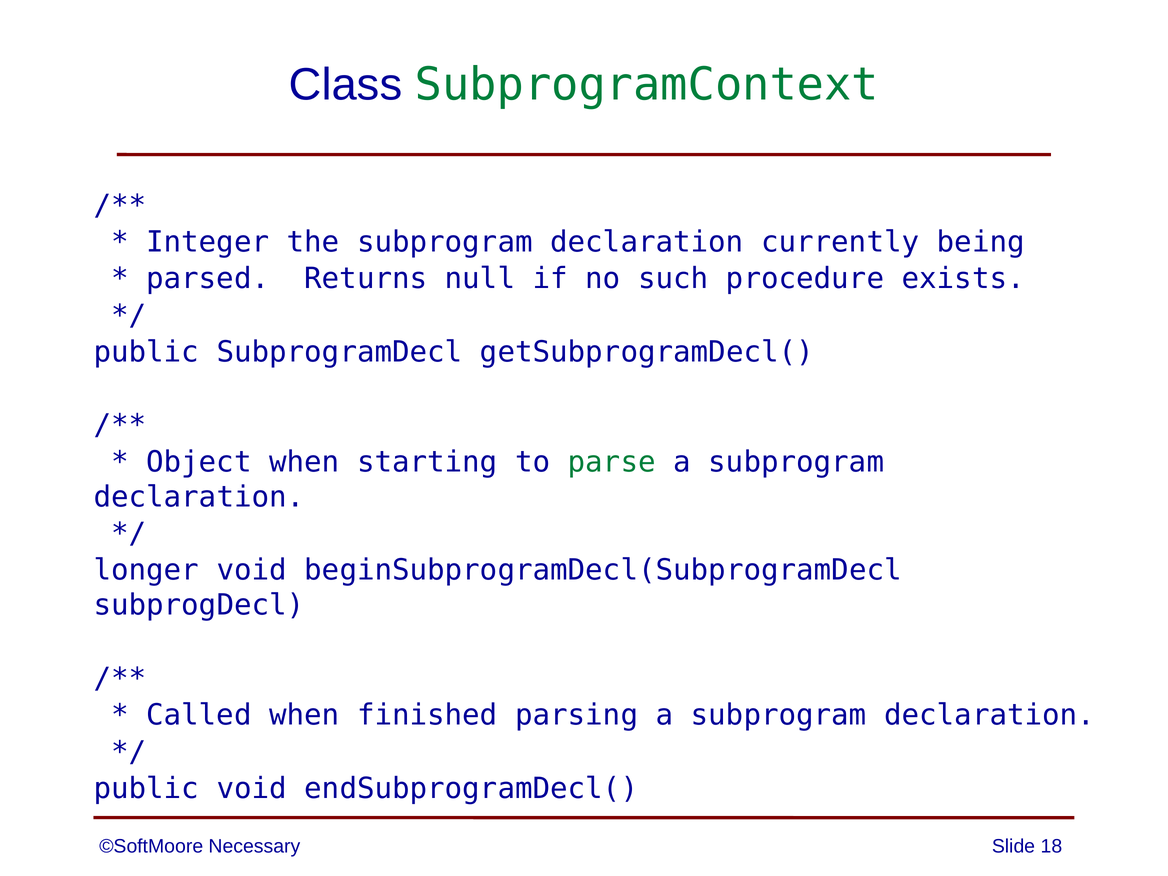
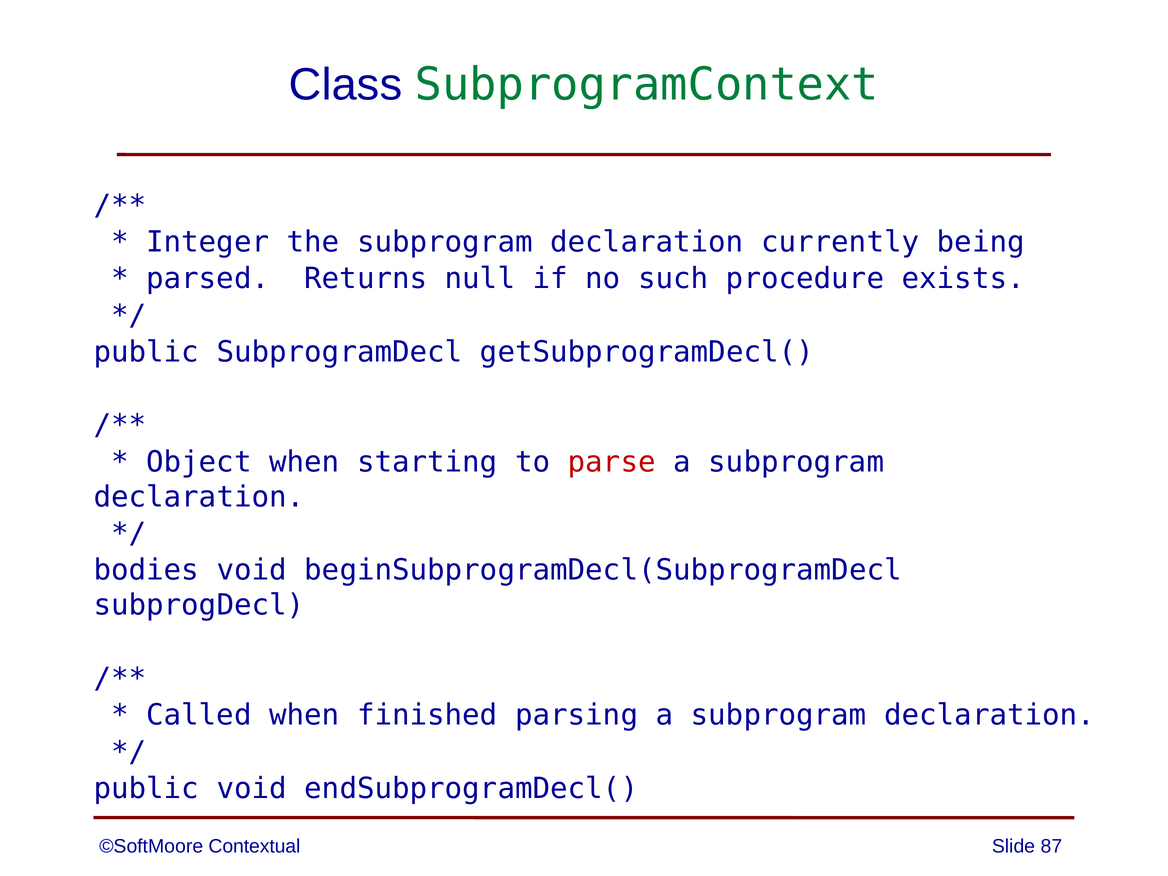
parse colour: green -> red (612, 462)
longer: longer -> bodies (146, 570)
Necessary: Necessary -> Contextual (254, 846)
18: 18 -> 87 (1051, 846)
